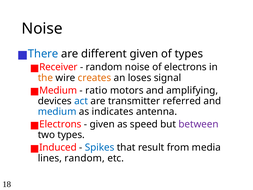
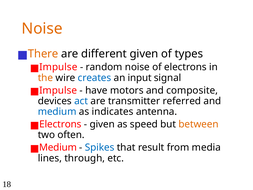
Noise colour: black -> orange (42, 28)
There colour: blue -> orange (43, 54)
Receiver: Receiver -> Impulse (58, 67)
creates colour: orange -> blue (94, 78)
loses: loses -> input (140, 78)
Medium: Medium -> Impulse (58, 90)
ratio: ratio -> have (96, 90)
amplifying: amplifying -> composite (192, 90)
between colour: purple -> orange (199, 124)
two types: types -> often (71, 135)
Induced: Induced -> Medium (58, 147)
lines random: random -> through (85, 158)
